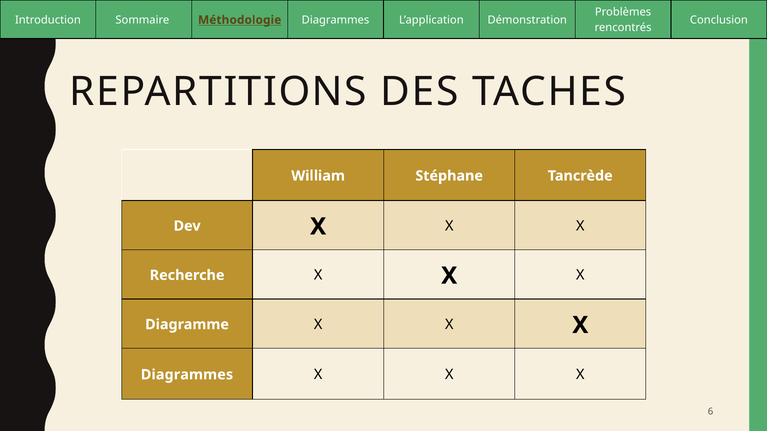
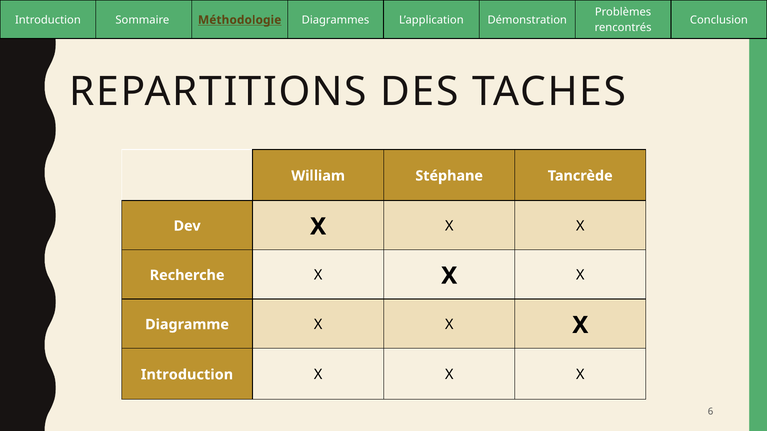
Diagrammes: Diagrammes -> Introduction (187, 375)
